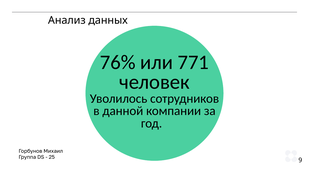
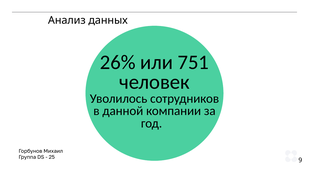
76%: 76% -> 26% (118, 62)
771: 771 -> 751 (193, 62)
